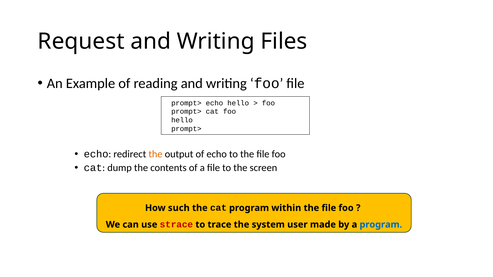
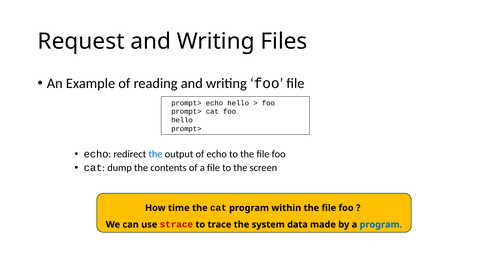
the colour: orange -> blue (155, 154)
such: such -> time (179, 208)
user: user -> data (297, 225)
